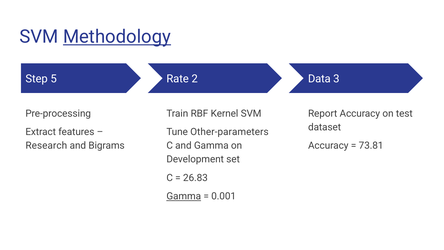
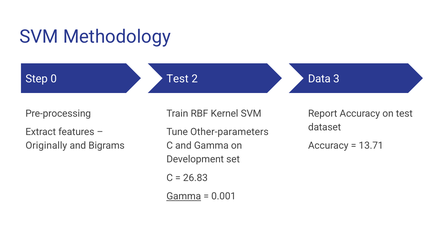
Methodology underline: present -> none (117, 37)
5: 5 -> 0 (54, 79)
Rate: Rate -> Test (178, 79)
Research: Research -> Originally (46, 145)
73.81: 73.81 -> 13.71 (371, 145)
